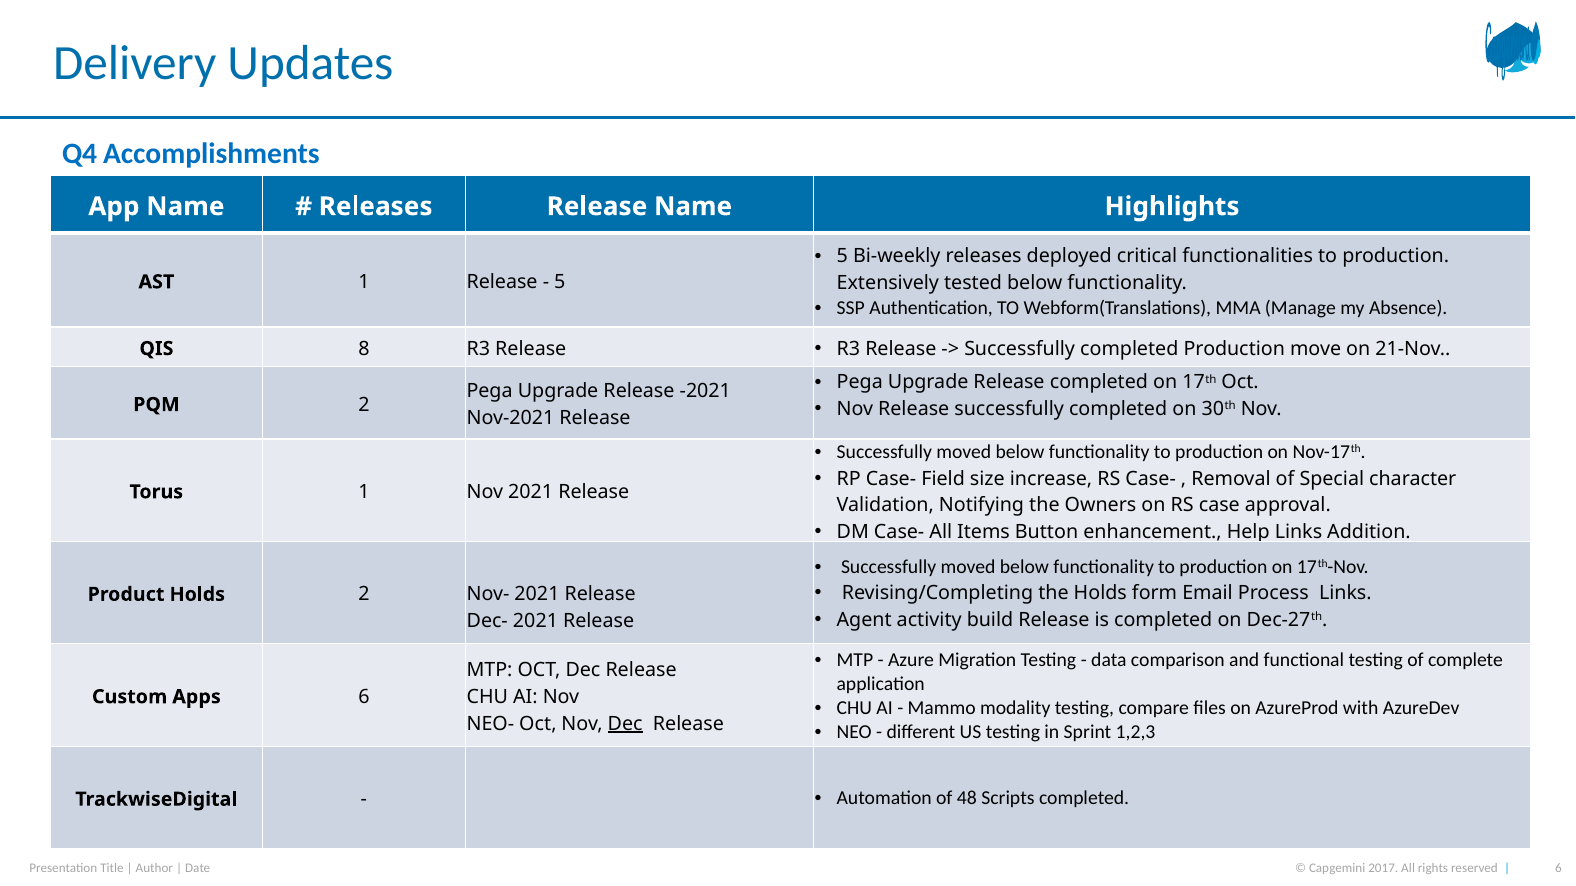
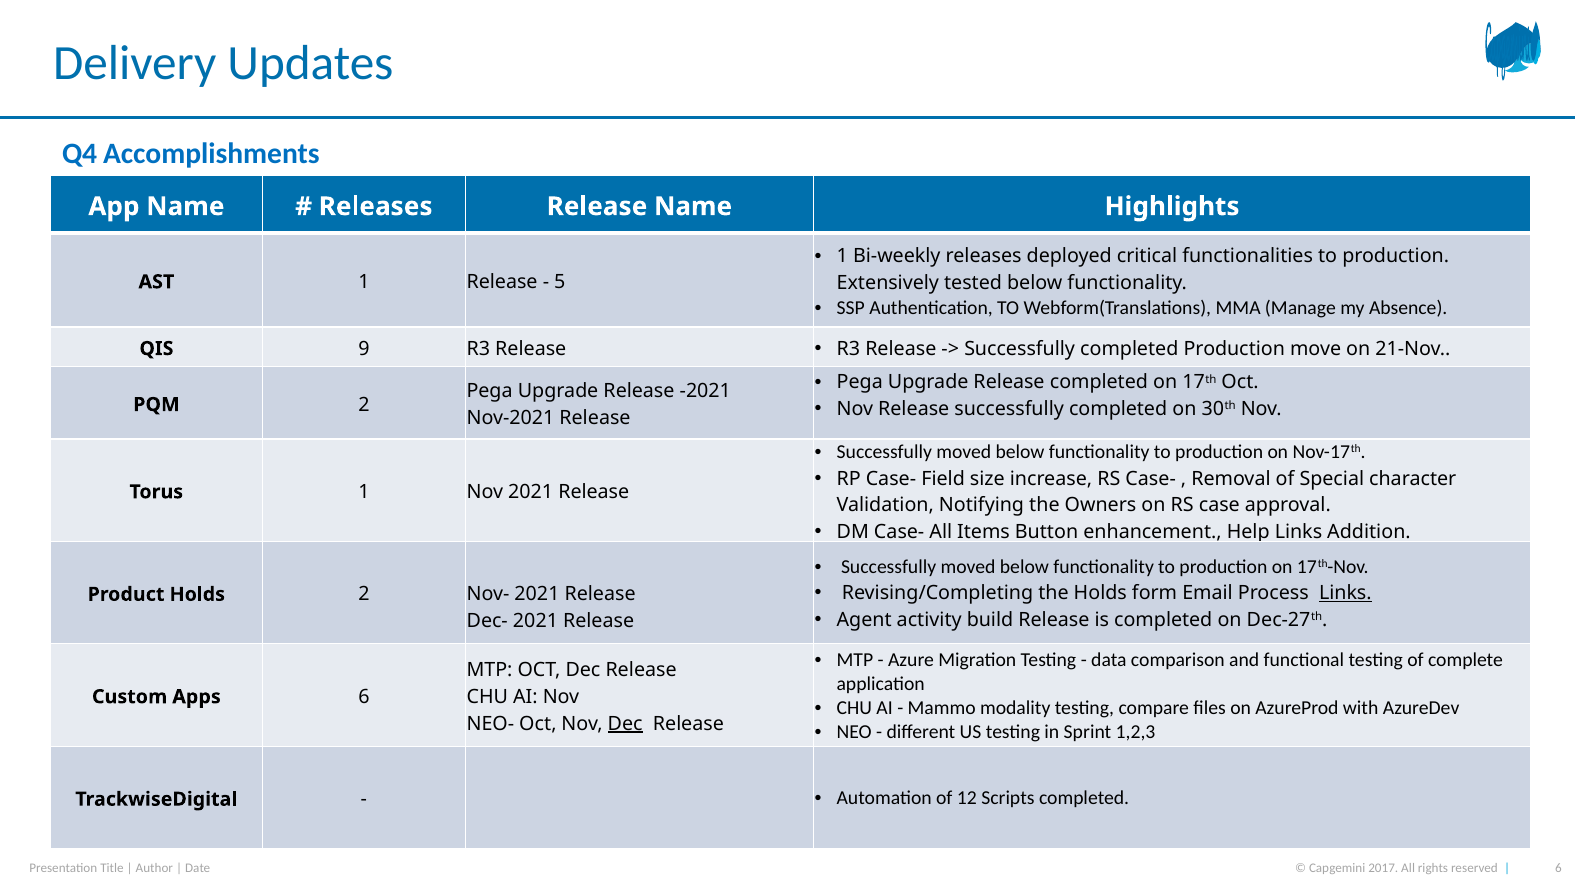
5: 5 -> 1 (842, 257)
8: 8 -> 9 (364, 349)
Links underline: none -> present (1345, 593)
48: 48 -> 12 (967, 799)
